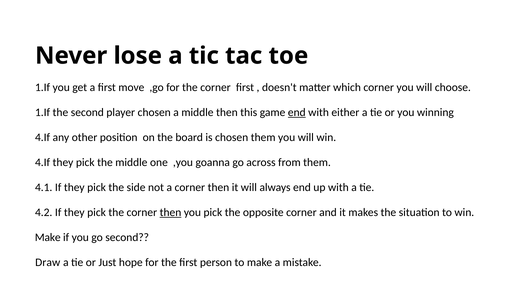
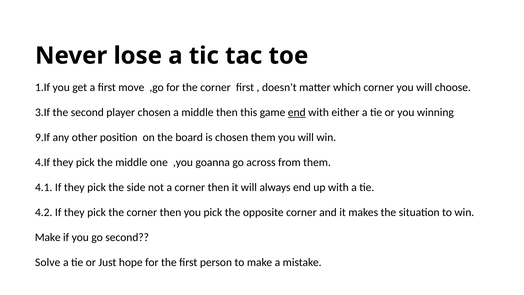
1.If: 1.If -> 3.If (43, 112)
4.If: 4.If -> 9.If (43, 137)
then underline: present -> none (170, 212)
Draw: Draw -> Solve (48, 262)
